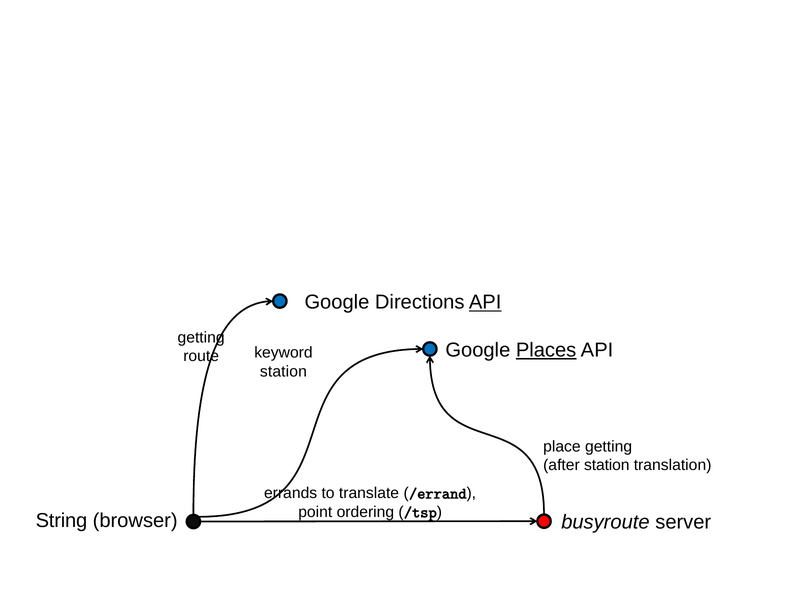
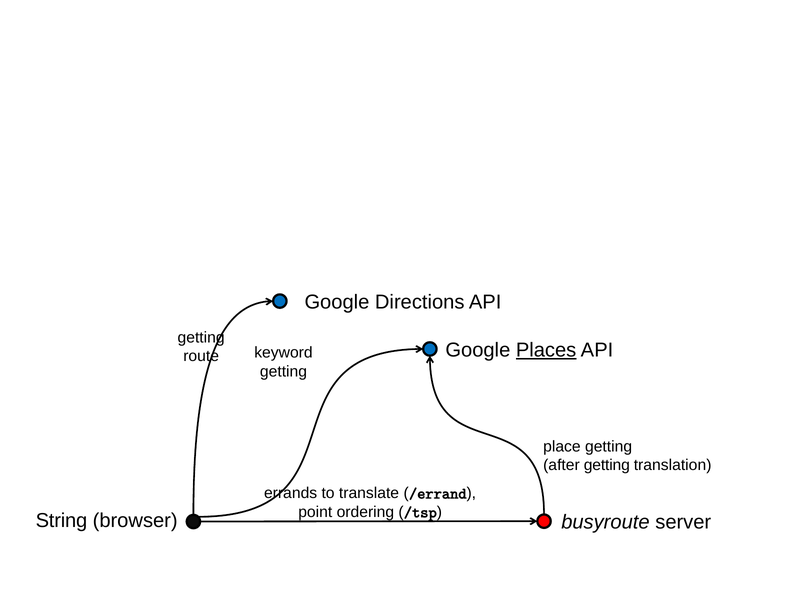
API underline: present -> none (485, 302)
station: station -> getting (283, 372)
after station: station -> getting (607, 466)
